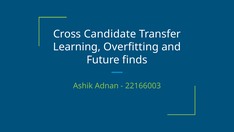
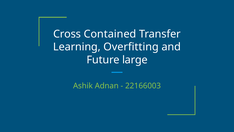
Candidate: Candidate -> Contained (110, 34)
finds: finds -> large (135, 60)
